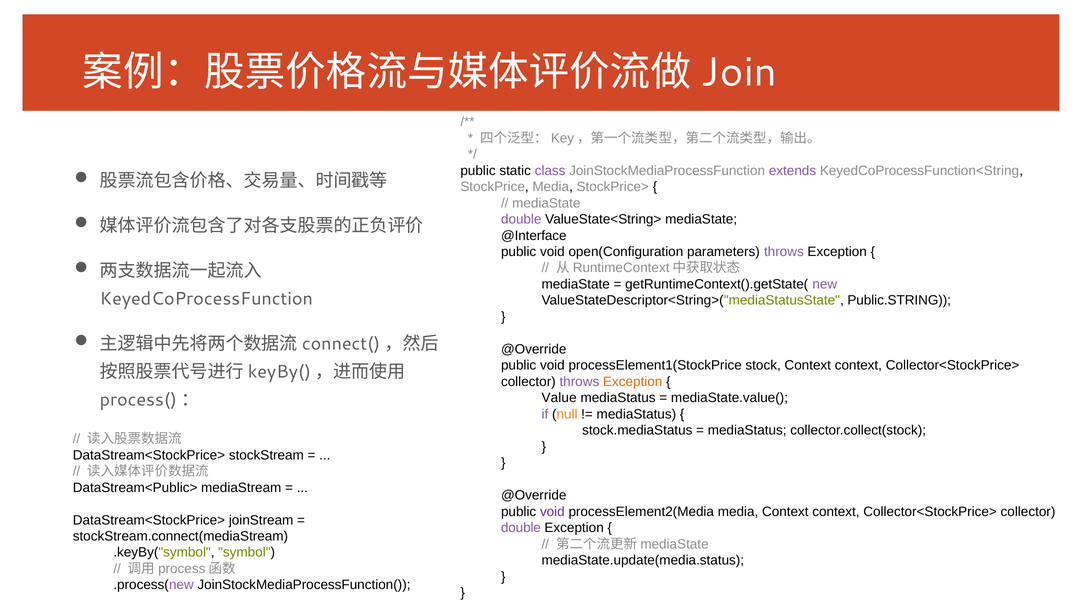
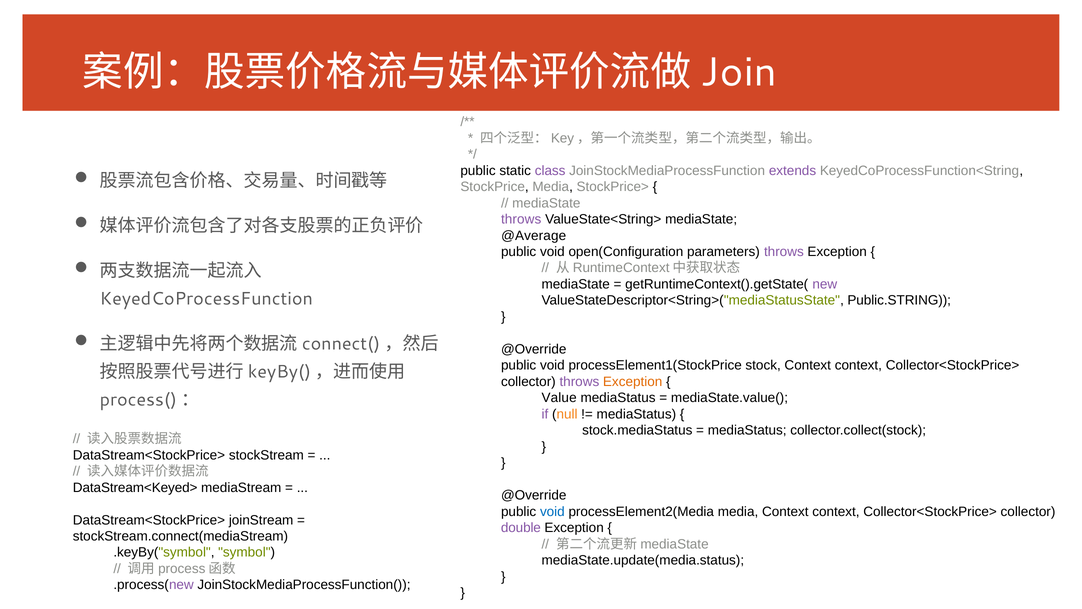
double: double -> throws (521, 219)
@Interface: @Interface -> @Average (534, 235)
DataStream<Public>: DataStream<Public> -> DataStream<Keyed> (135, 487)
void colour: purple -> blue (552, 511)
